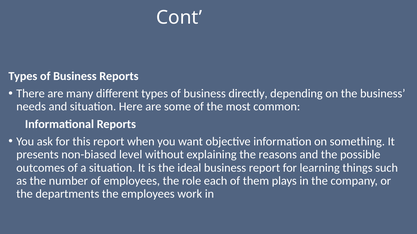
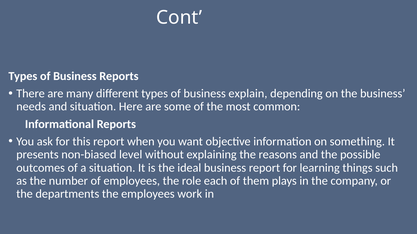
directly: directly -> explain (248, 94)
